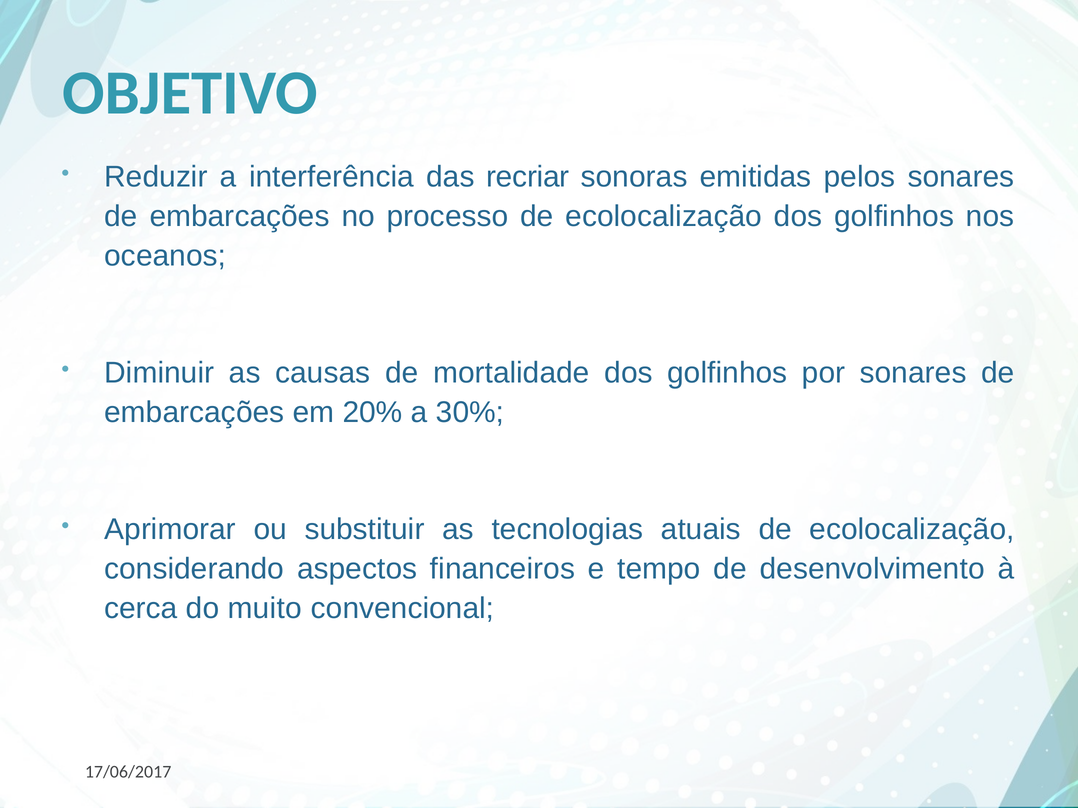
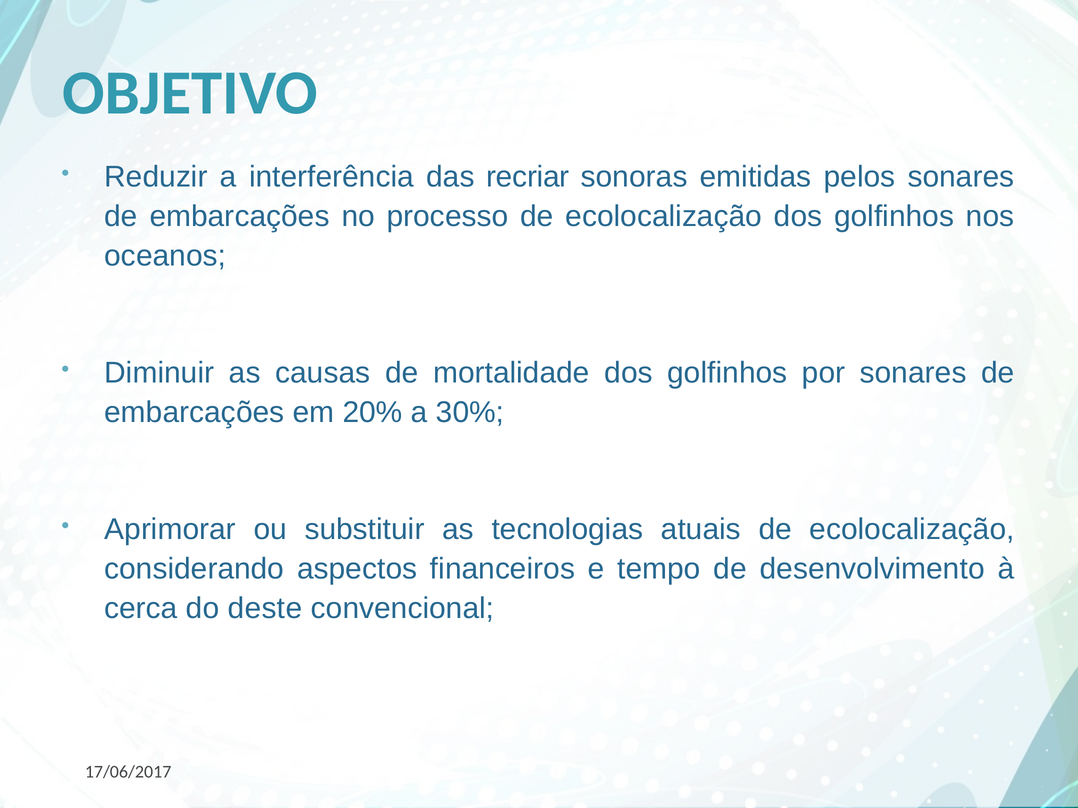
muito: muito -> deste (265, 609)
